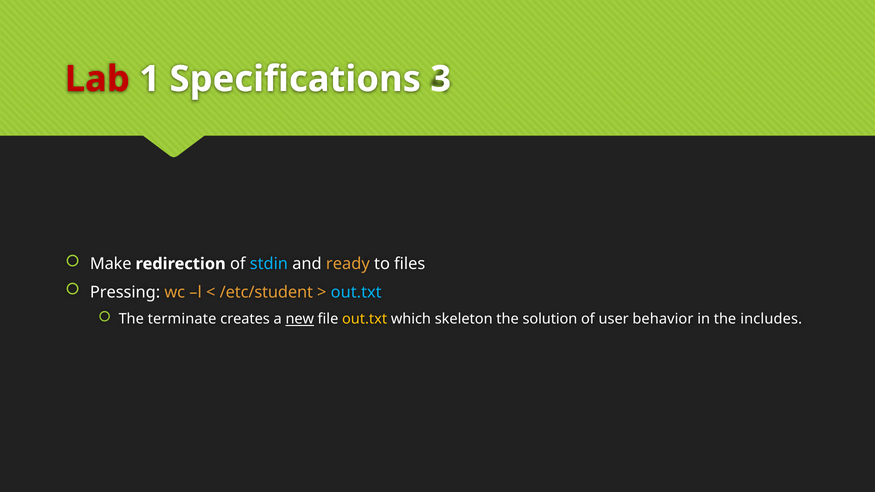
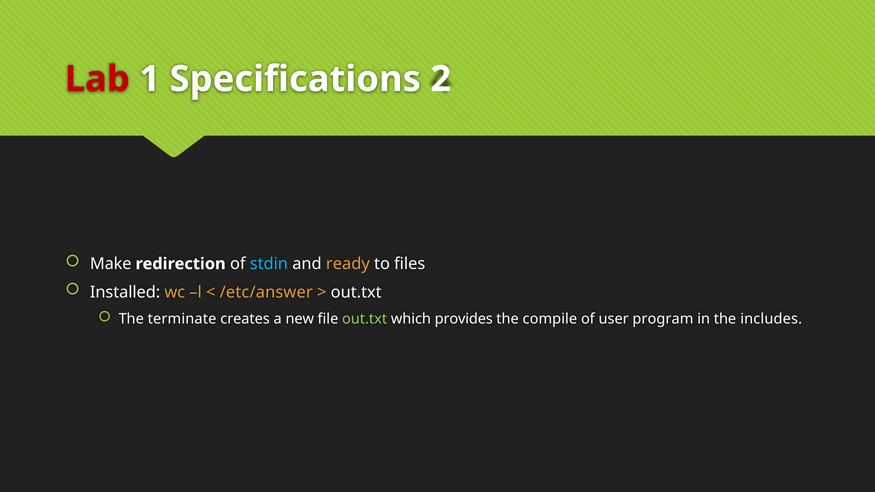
3: 3 -> 2 (441, 79)
Pressing: Pressing -> Installed (125, 292)
/etc/student: /etc/student -> /etc/answer (266, 292)
out.txt colour: light blue -> white (356, 292)
new underline: present -> none (300, 319)
out.txt colour: yellow -> light green (365, 319)
skeleton: skeleton -> provides (464, 319)
solution: solution -> compile (550, 319)
behavior: behavior -> program (663, 319)
